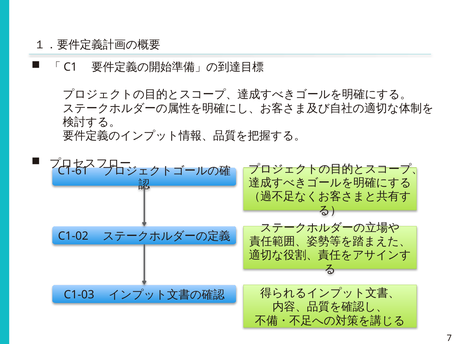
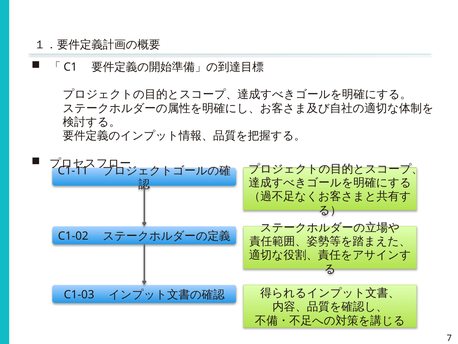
C1-61: C1-61 -> C1-11 (73, 170)
